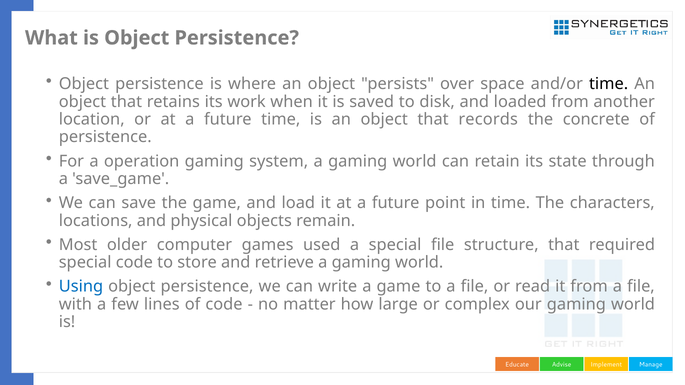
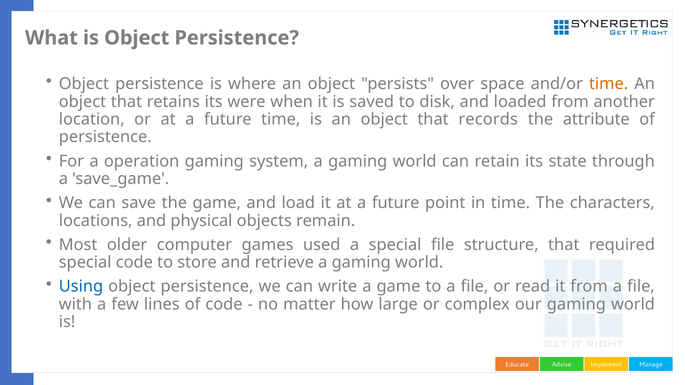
time colour: black -> orange (609, 84)
work: work -> were (246, 102)
concrete: concrete -> attribute (596, 119)
